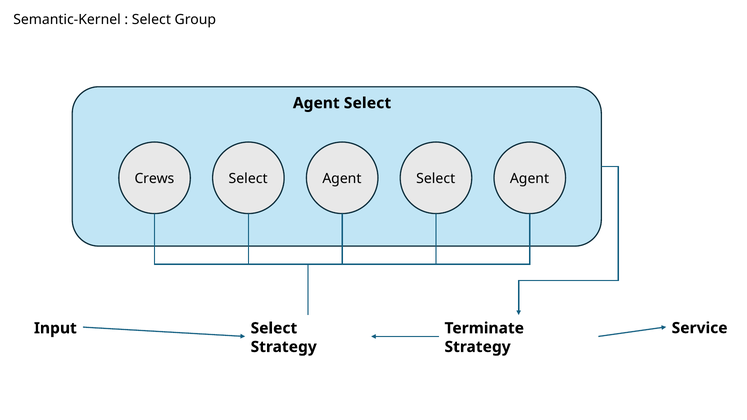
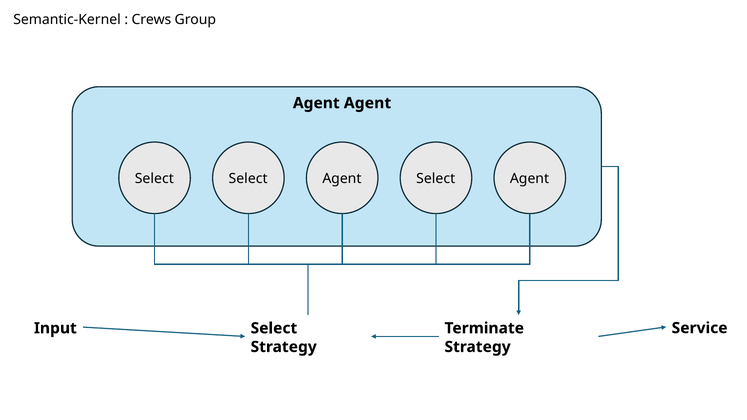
Select: Select -> Crews (151, 20)
Select: Select -> Agent (368, 103)
Crews: Crews -> Select (154, 179)
